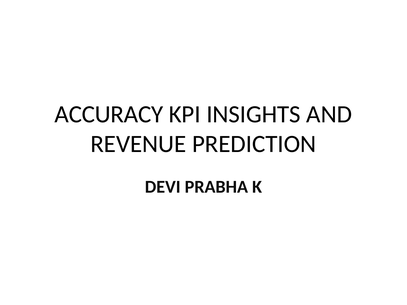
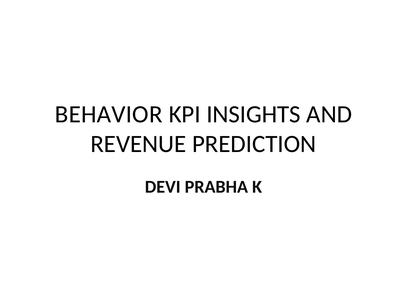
ACCURACY: ACCURACY -> BEHAVIOR (109, 114)
